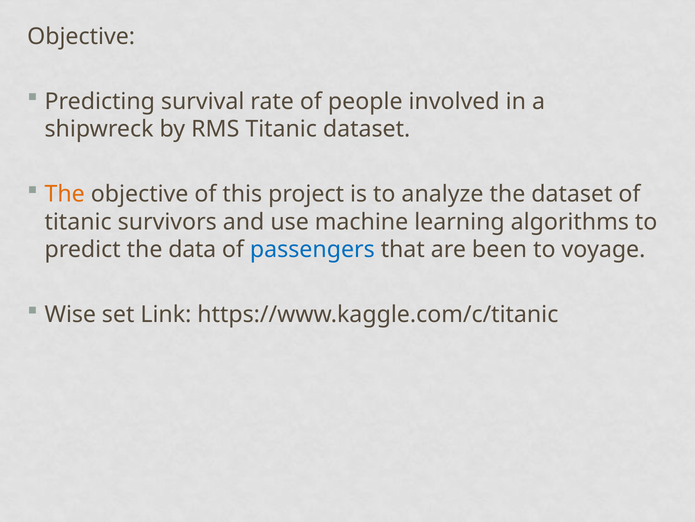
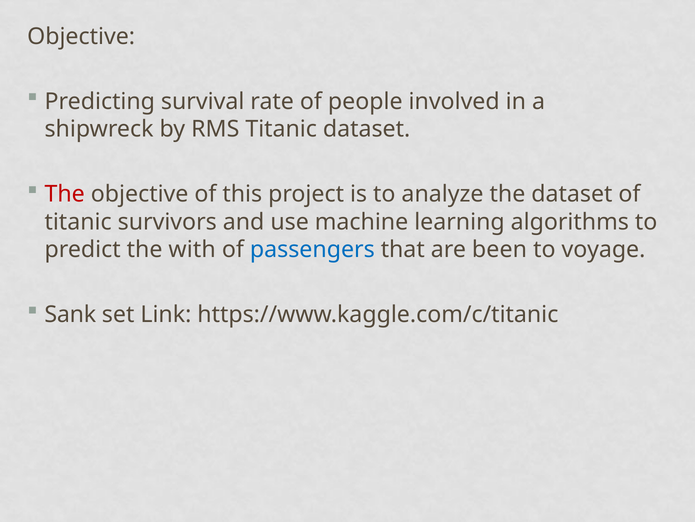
The colour: orange -> red (65, 194)
data: data -> with (192, 249)
Wise: Wise -> Sank (70, 314)
